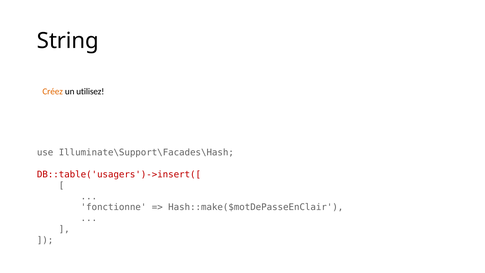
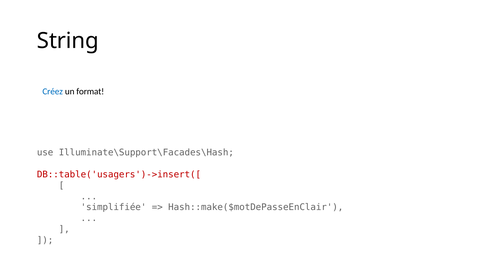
Créez colour: orange -> blue (53, 91)
utilisez: utilisez -> format (90, 91)
fonctionne: fonctionne -> simplifiée (114, 207)
